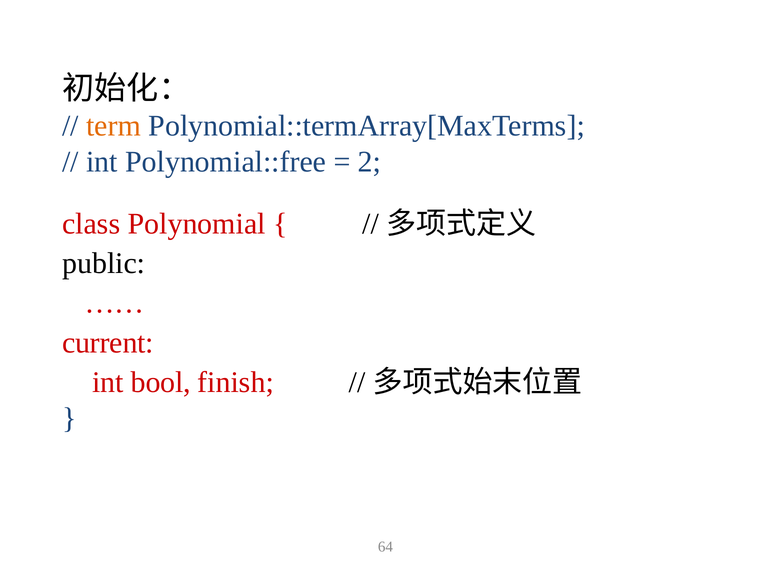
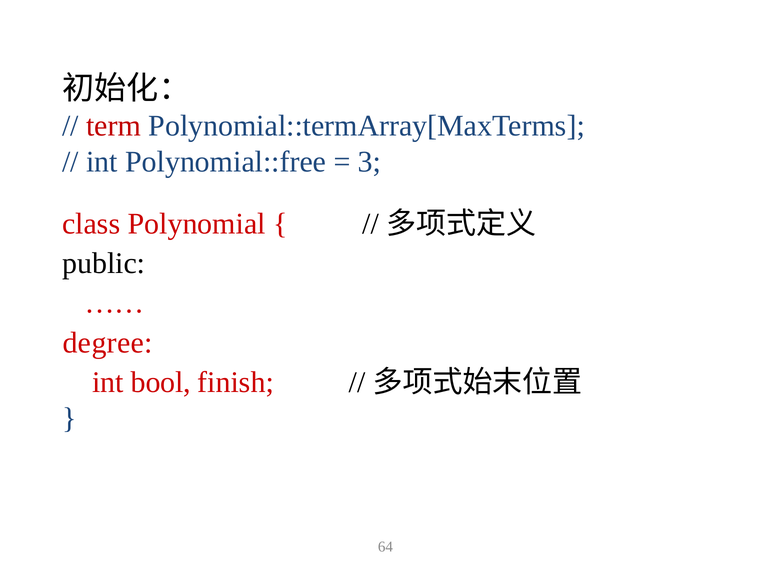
term colour: orange -> red (114, 126)
2: 2 -> 3 (370, 162)
current: current -> degree (108, 343)
